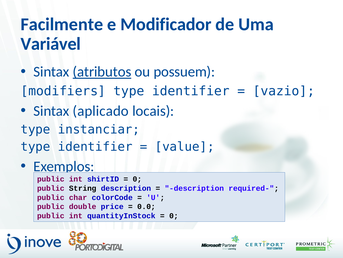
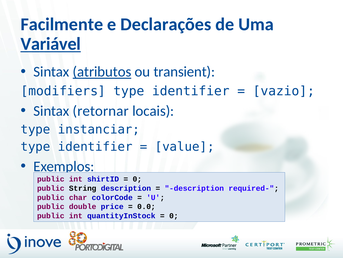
Modificador: Modificador -> Declarações (166, 24)
Variável underline: none -> present (51, 44)
possuem: possuem -> transient (184, 72)
aplicado: aplicado -> retornar (101, 111)
